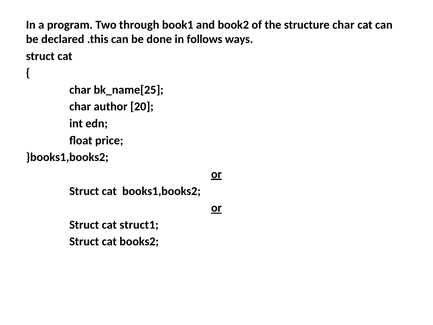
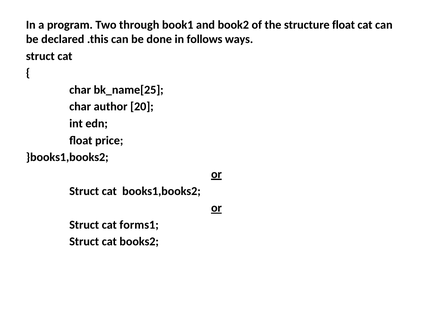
structure char: char -> float (344, 25)
struct1: struct1 -> forms1 (139, 225)
